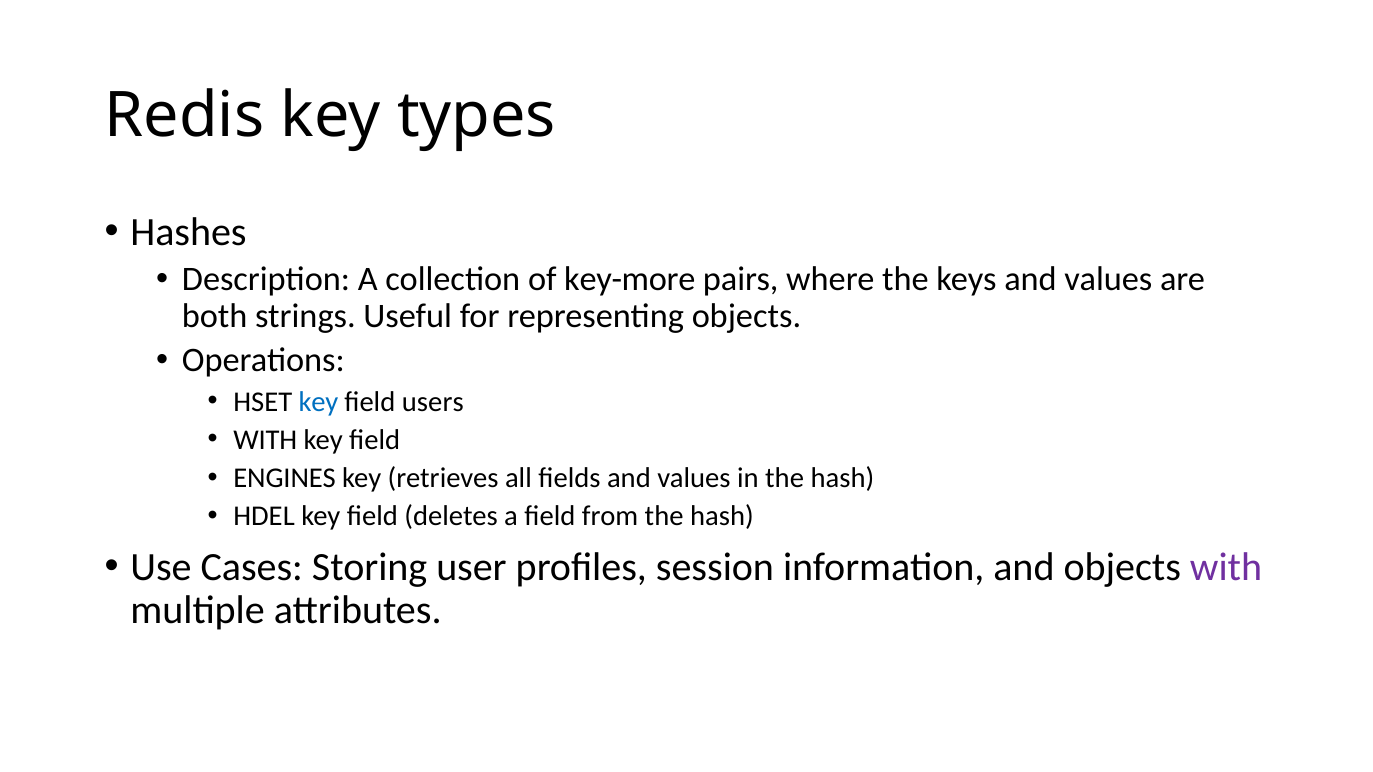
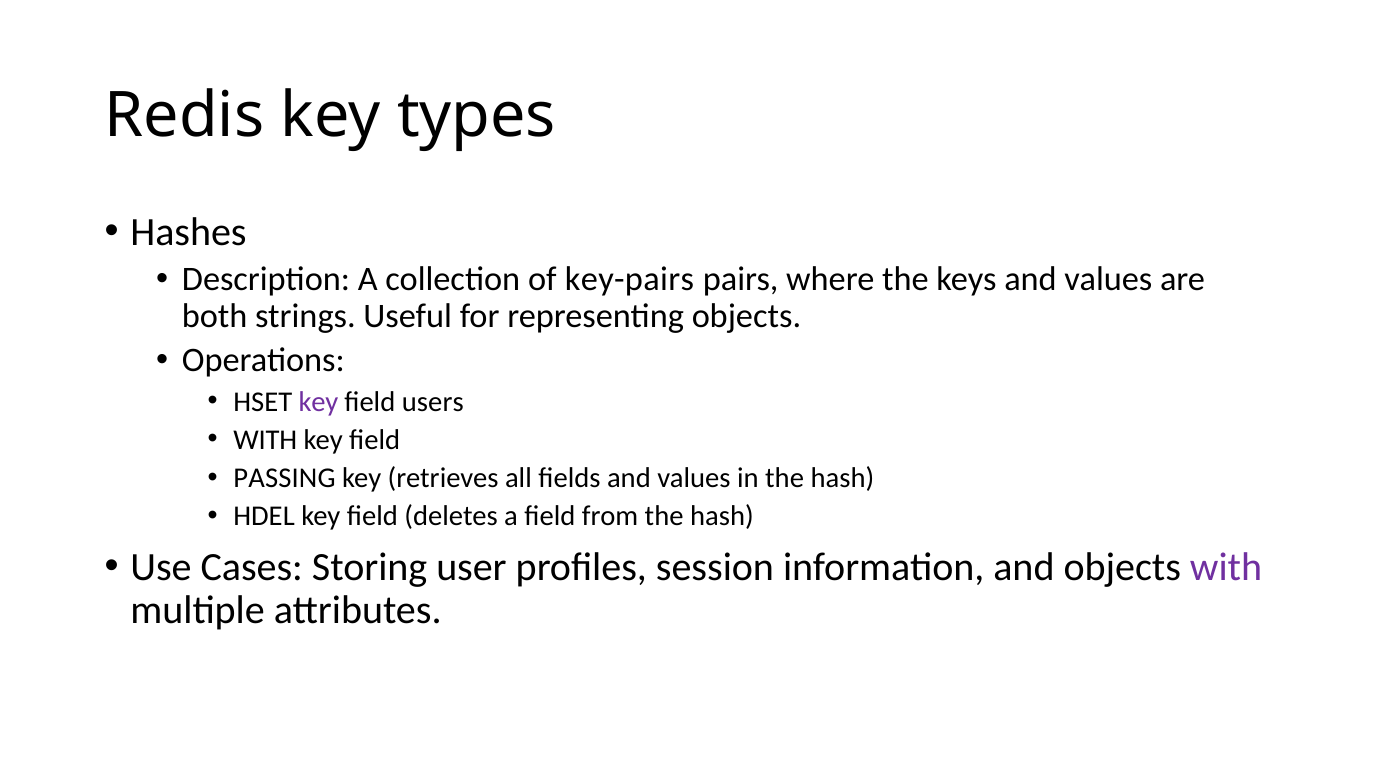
key-more: key-more -> key-pairs (629, 279)
key colour: blue -> purple (318, 402)
ENGINES: ENGINES -> PASSING (284, 478)
